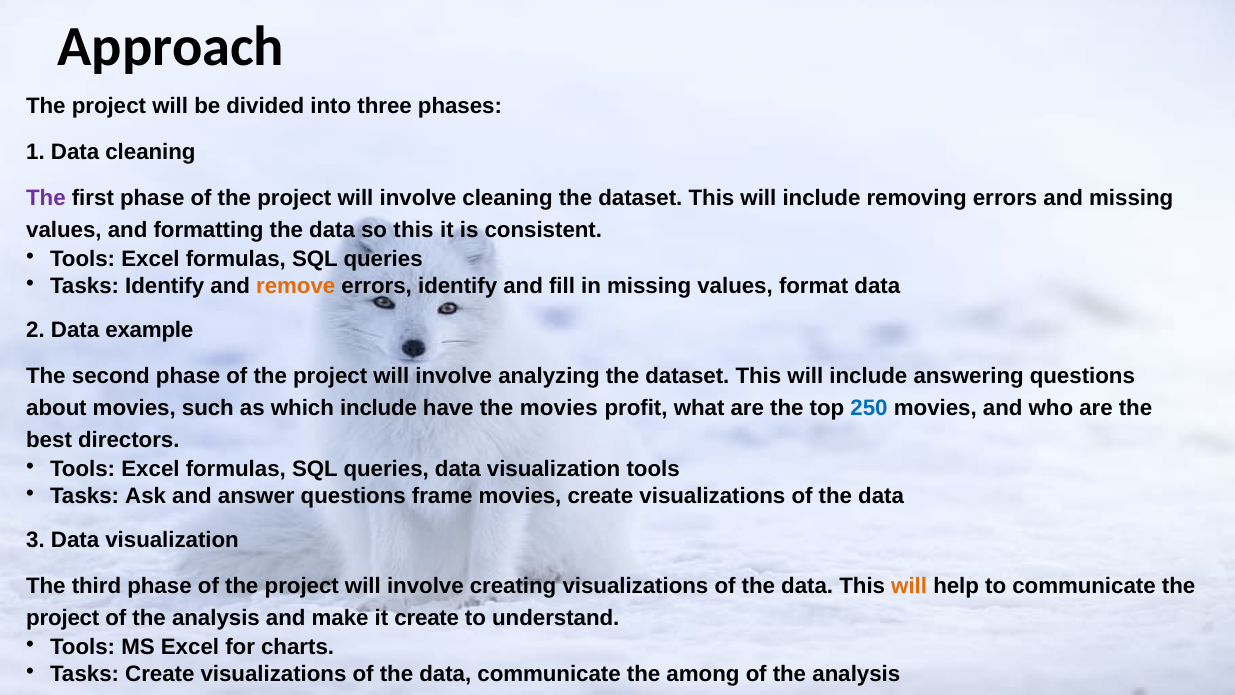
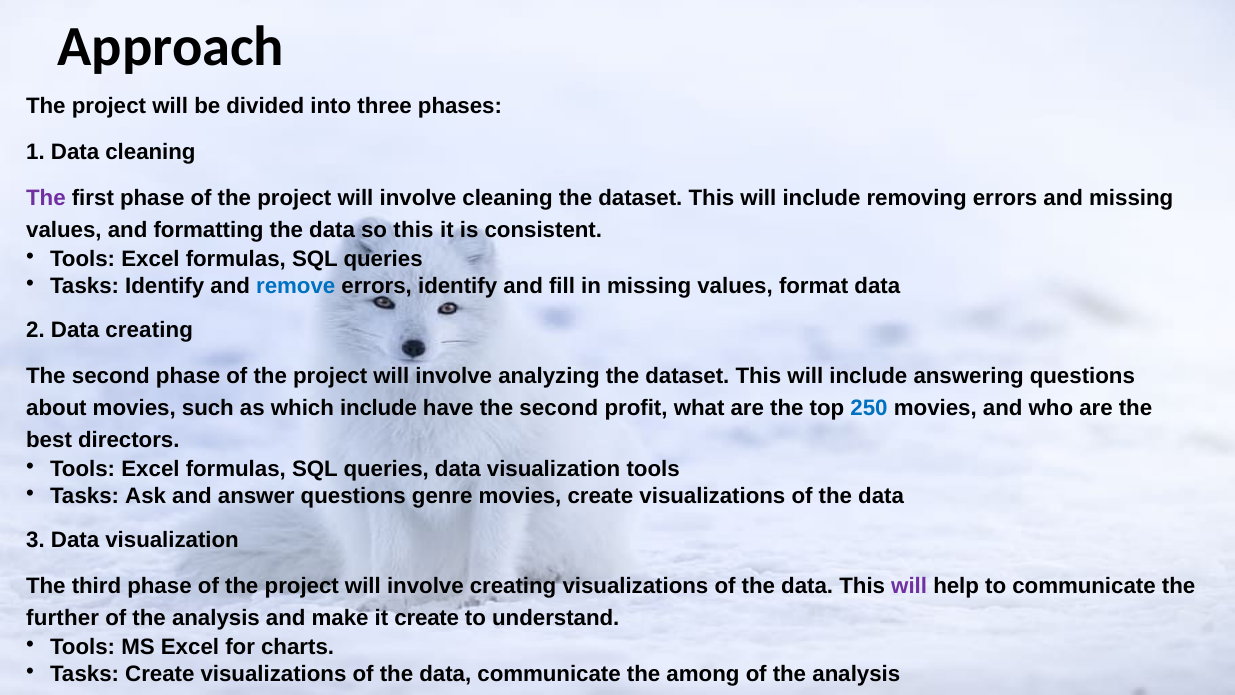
remove colour: orange -> blue (296, 286)
Data example: example -> creating (149, 330)
have the movies: movies -> second (559, 408)
frame: frame -> genre (442, 496)
will colour: orange -> purple (909, 586)
project: project -> further (63, 618)
